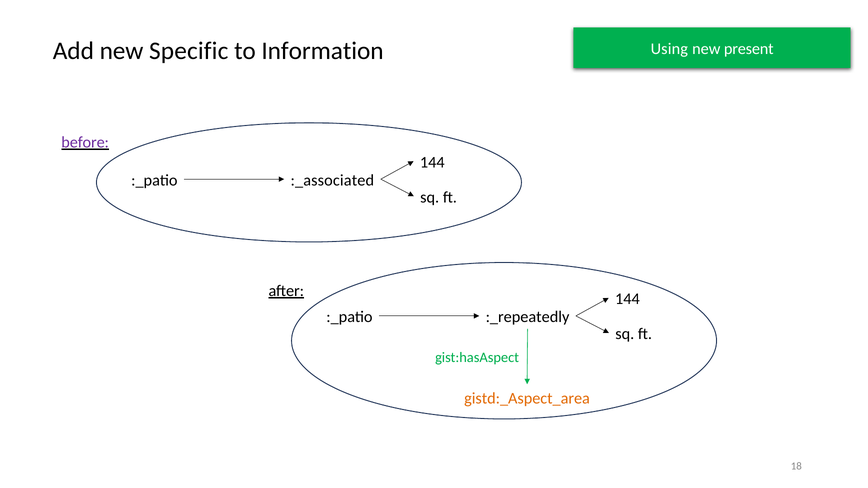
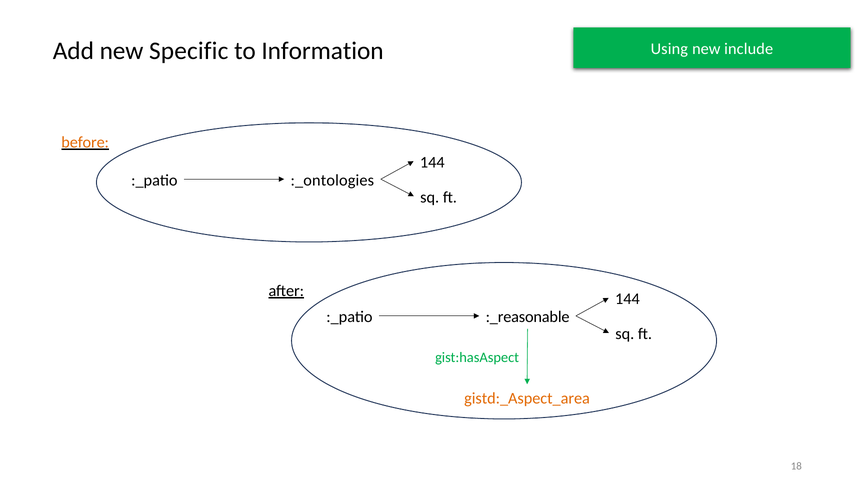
present: present -> include (749, 49)
before colour: purple -> orange (85, 142)
:_associated: :_associated -> :_ontologies (332, 180)
:_repeatedly: :_repeatedly -> :_reasonable (528, 317)
